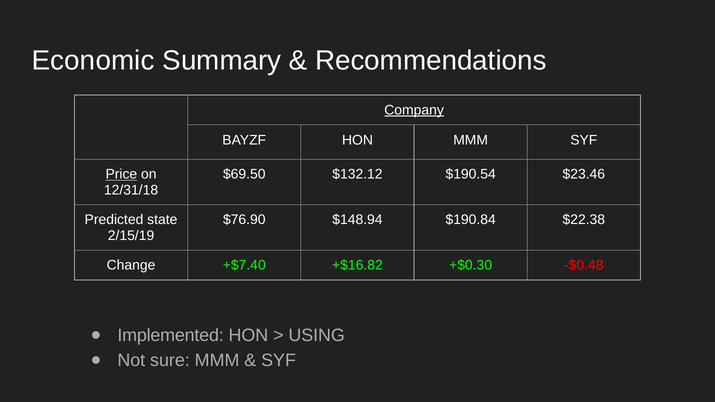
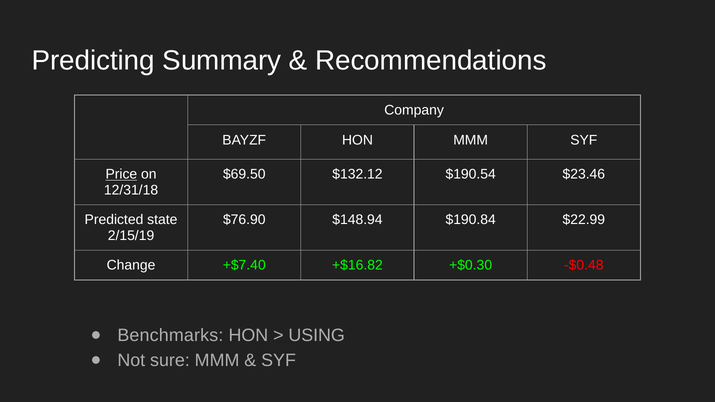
Economic: Economic -> Predicting (93, 61)
Company underline: present -> none (414, 110)
$22.38: $22.38 -> $22.99 (584, 220)
Implemented: Implemented -> Benchmarks (170, 336)
